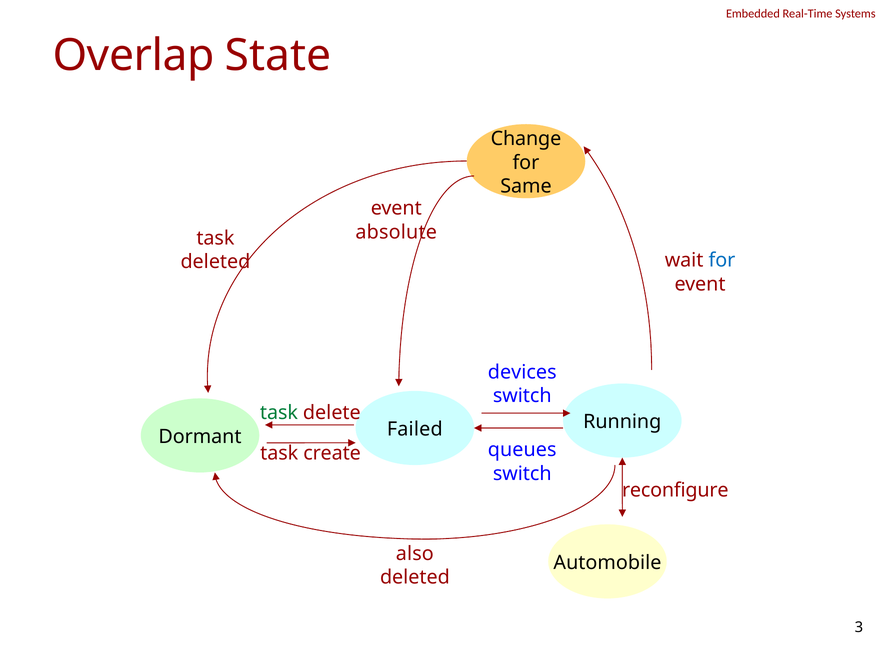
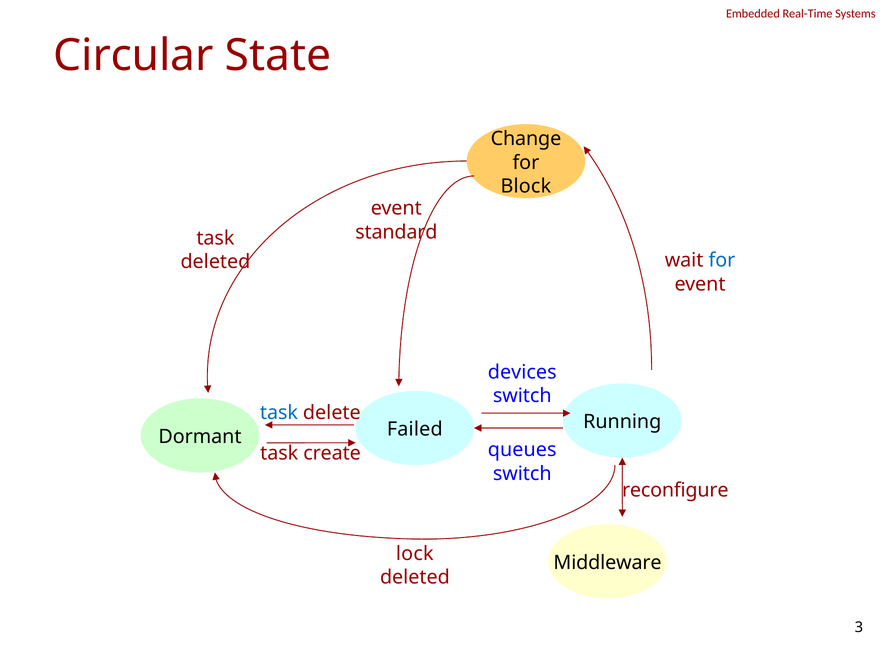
Overlap: Overlap -> Circular (133, 56)
Same: Same -> Block (526, 186)
absolute: absolute -> standard (396, 232)
task colour: green -> blue (279, 413)
also: also -> lock (415, 553)
Automobile: Automobile -> Middleware (608, 563)
